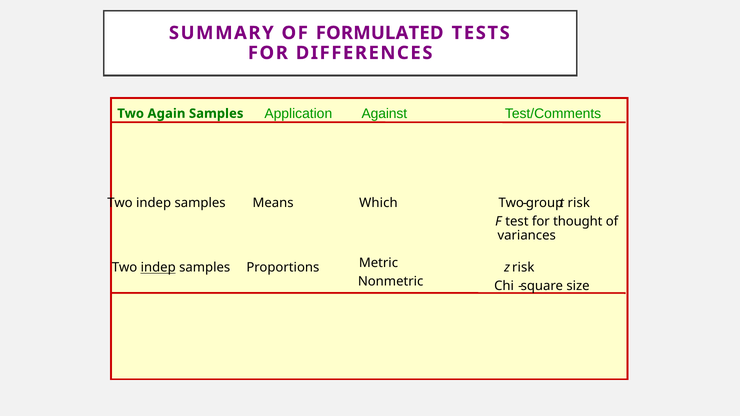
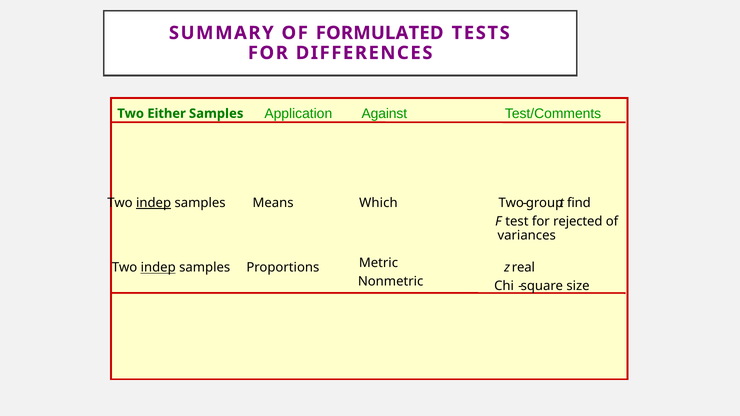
Again: Again -> Either (167, 114)
indep underline: none -> present (154, 203)
risk: risk -> find (579, 203)
thought: thought -> rejected (578, 222)
z risk: risk -> real (523, 268)
